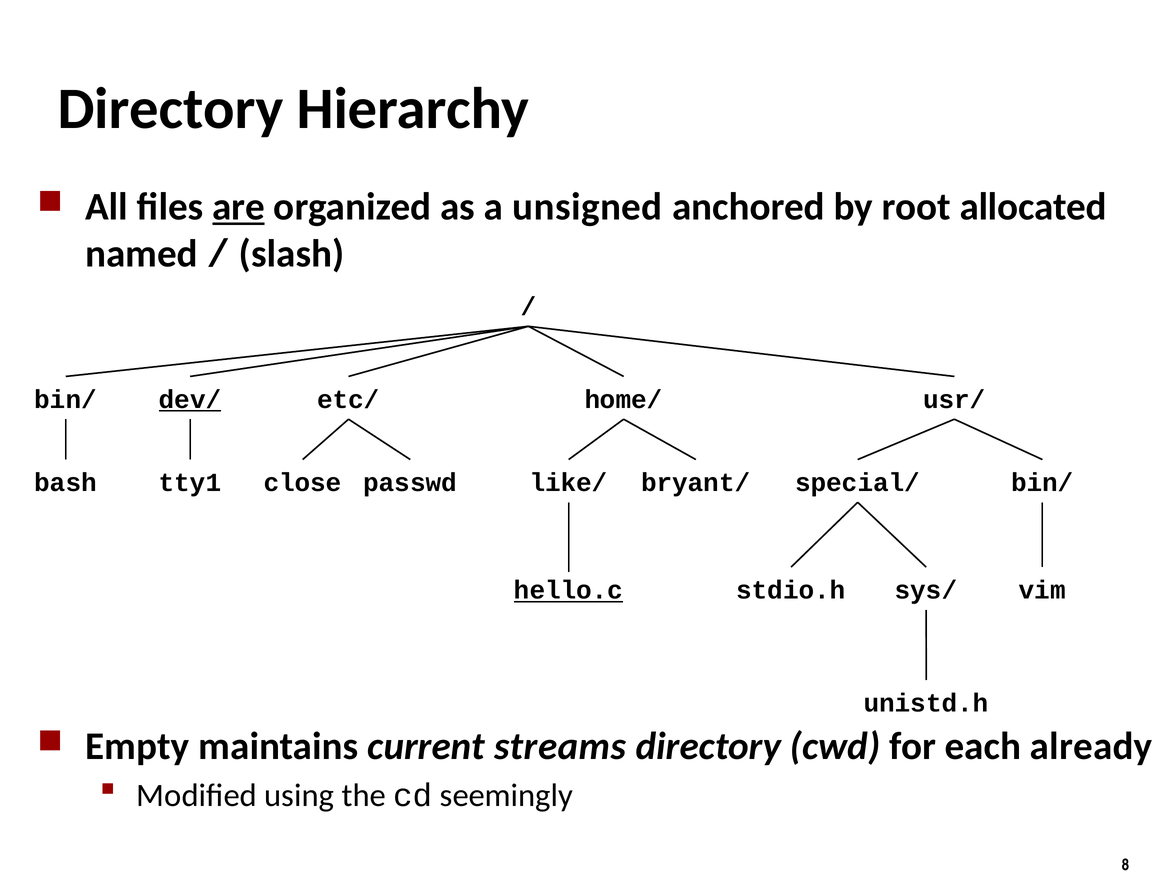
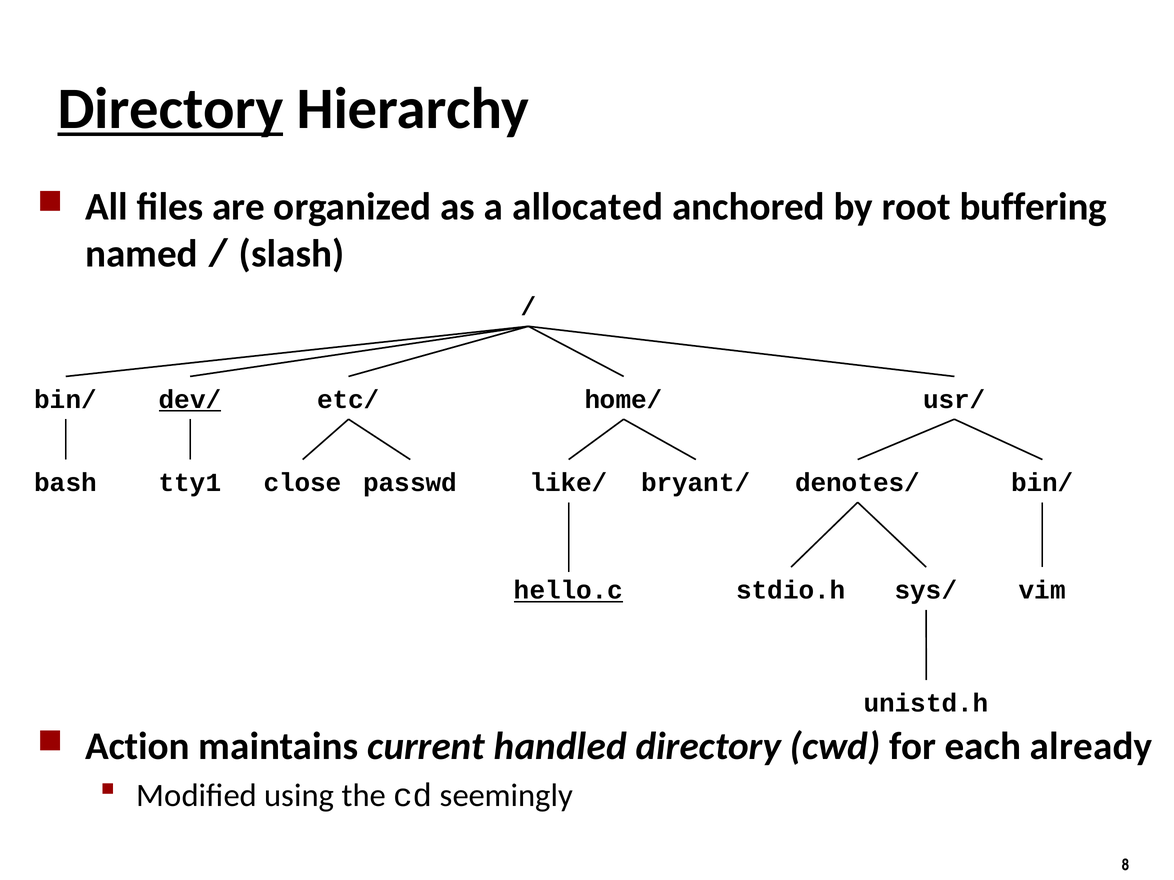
Directory underline: none -> present (170, 109)
are underline: present -> none (239, 207)
unsigned: unsigned -> allocated (588, 207)
allocated: allocated -> buffering (1033, 207)
special/: special/ -> denotes/ (858, 483)
Empty: Empty -> Action (137, 747)
streams: streams -> handled (560, 747)
